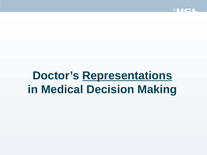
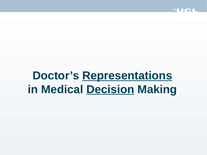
Decision underline: none -> present (110, 90)
